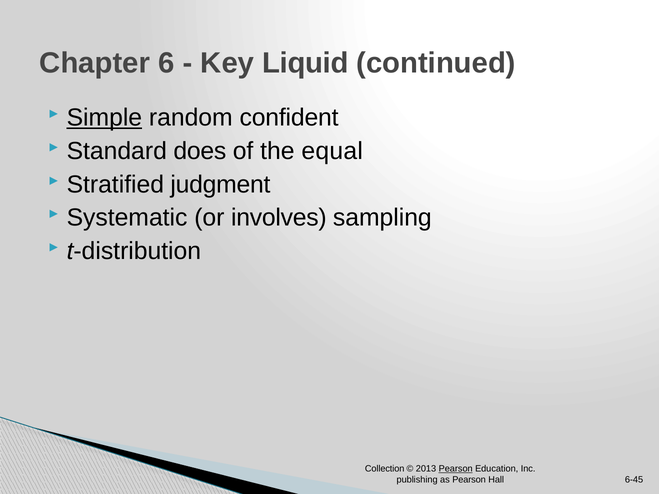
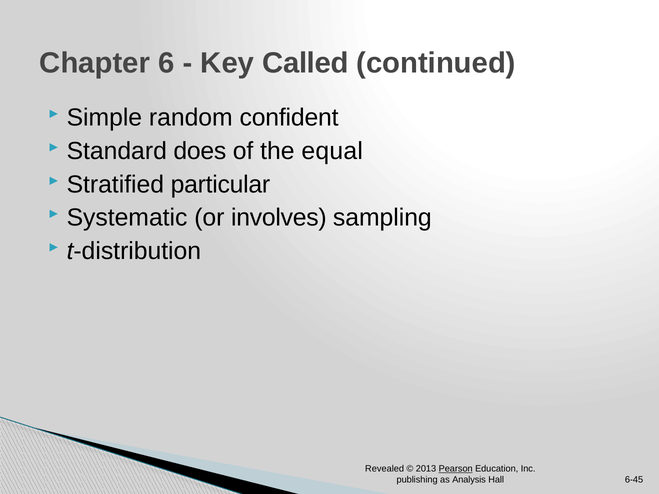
Liquid: Liquid -> Called (305, 63)
Simple underline: present -> none (104, 118)
judgment: judgment -> particular (220, 184)
Collection: Collection -> Revealed (385, 469)
as Pearson: Pearson -> Analysis (469, 480)
